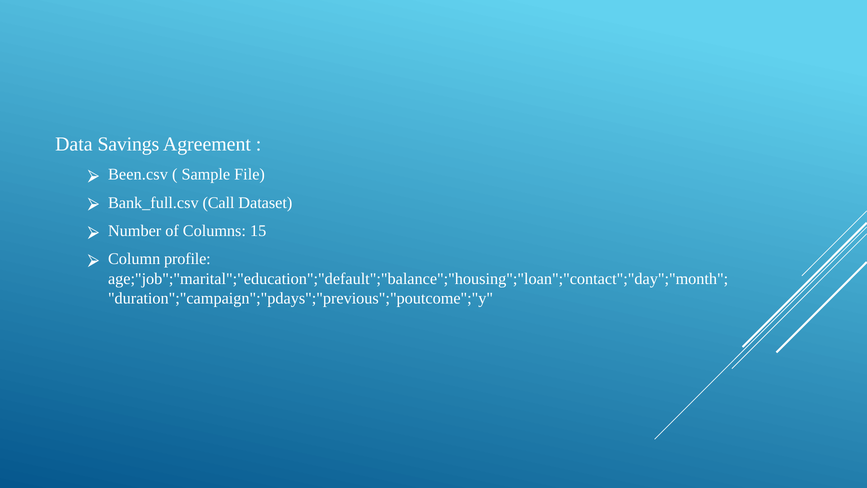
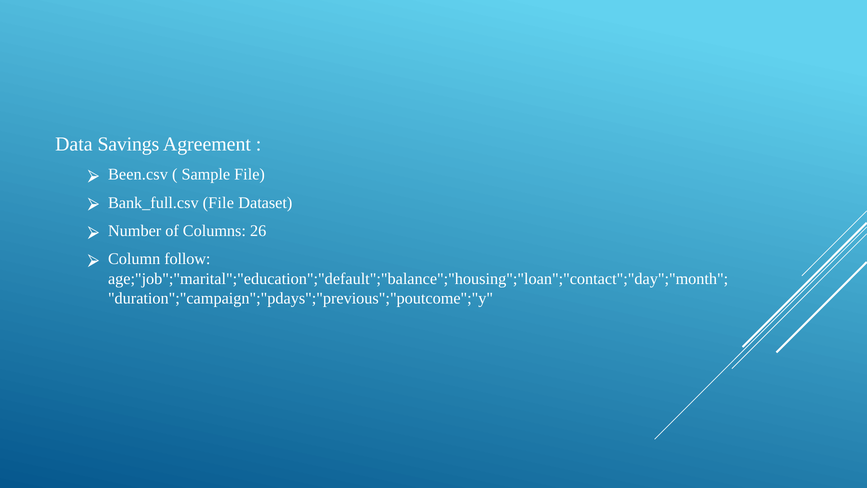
Bank_full.csv Call: Call -> File (218, 203)
15: 15 -> 26 (258, 231)
profile: profile -> follow (187, 259)
